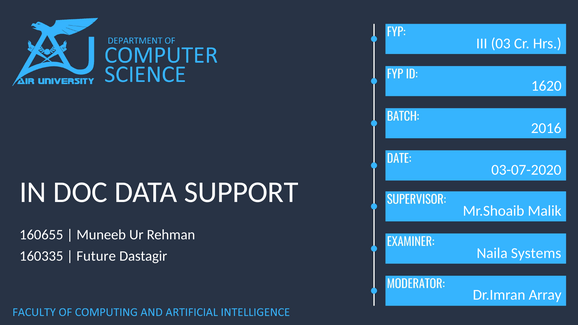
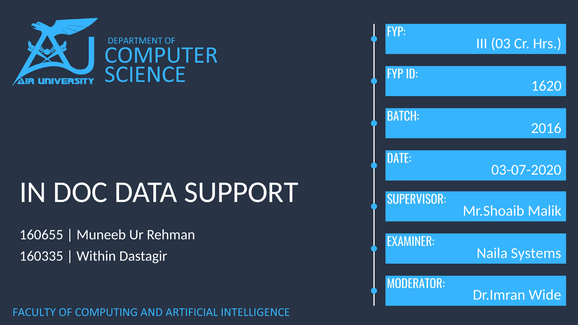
Future: Future -> Within (96, 256)
Array: Array -> Wide (545, 295)
